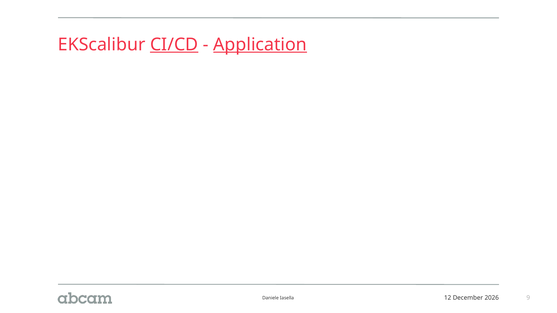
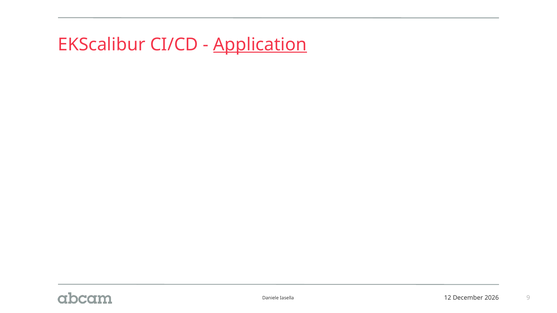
CI/CD underline: present -> none (174, 45)
